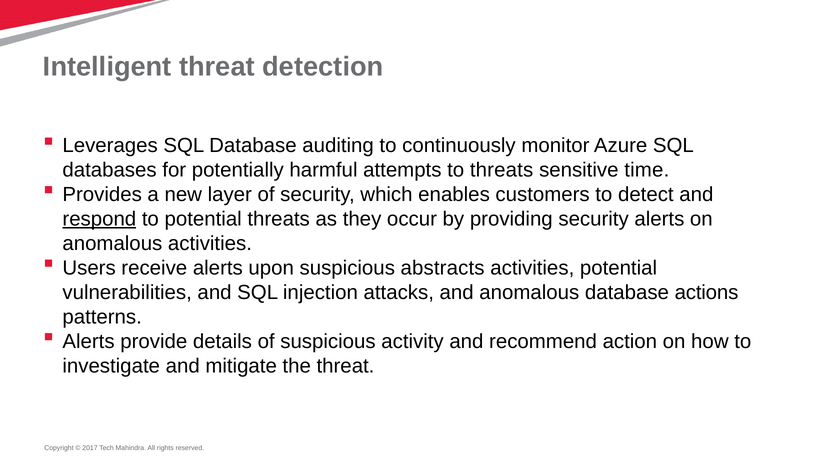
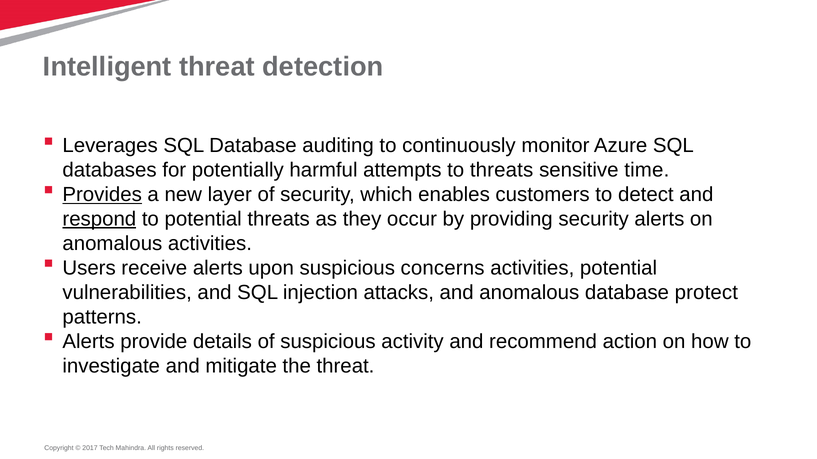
Provides underline: none -> present (102, 195)
abstracts: abstracts -> concerns (443, 268)
actions: actions -> protect (706, 293)
